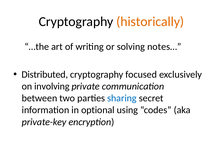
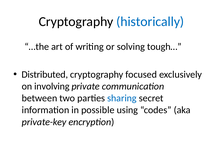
historically colour: orange -> blue (150, 22)
notes…: notes… -> tough… (164, 47)
optional: optional -> possible (98, 110)
